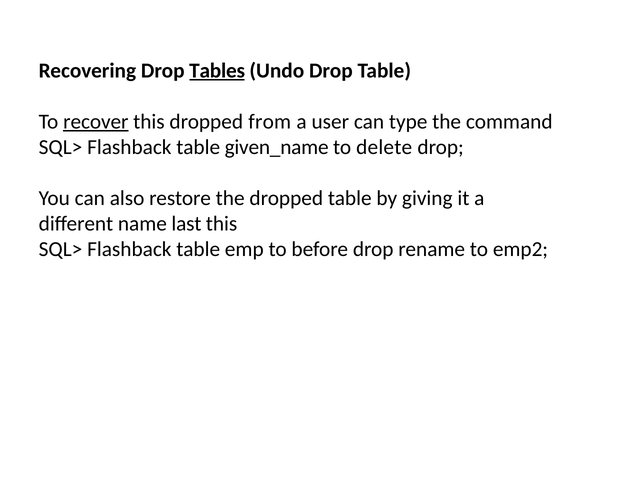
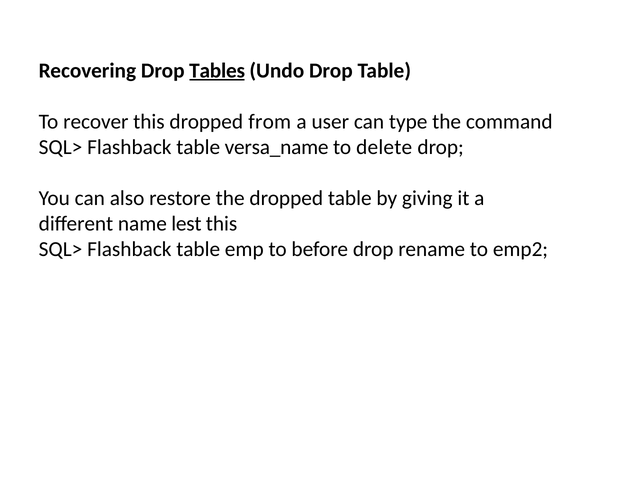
recover underline: present -> none (96, 122)
given_name: given_name -> versa_name (277, 147)
last: last -> lest (186, 224)
